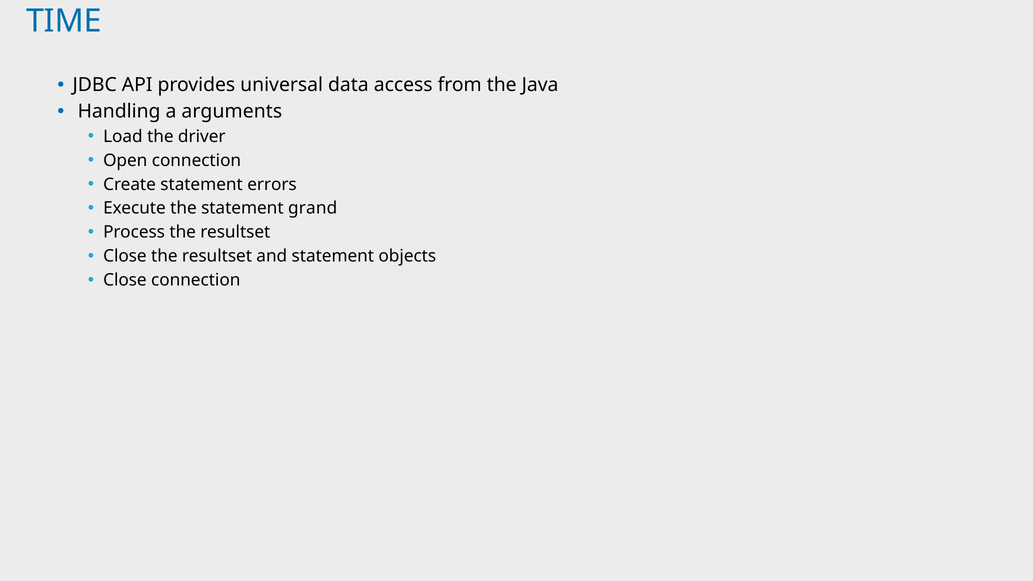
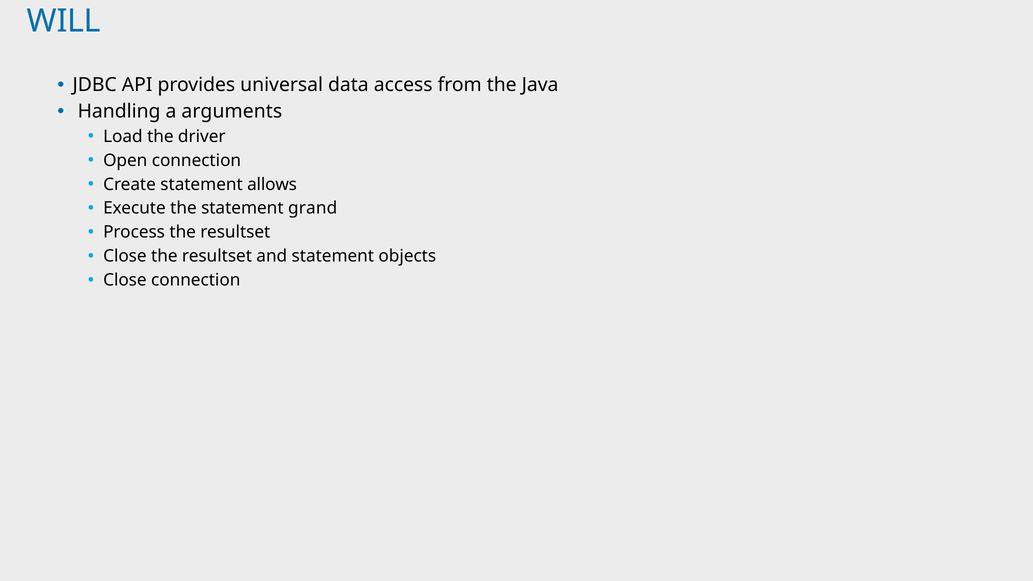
TIME: TIME -> WILL (64, 21)
errors: errors -> allows (272, 184)
